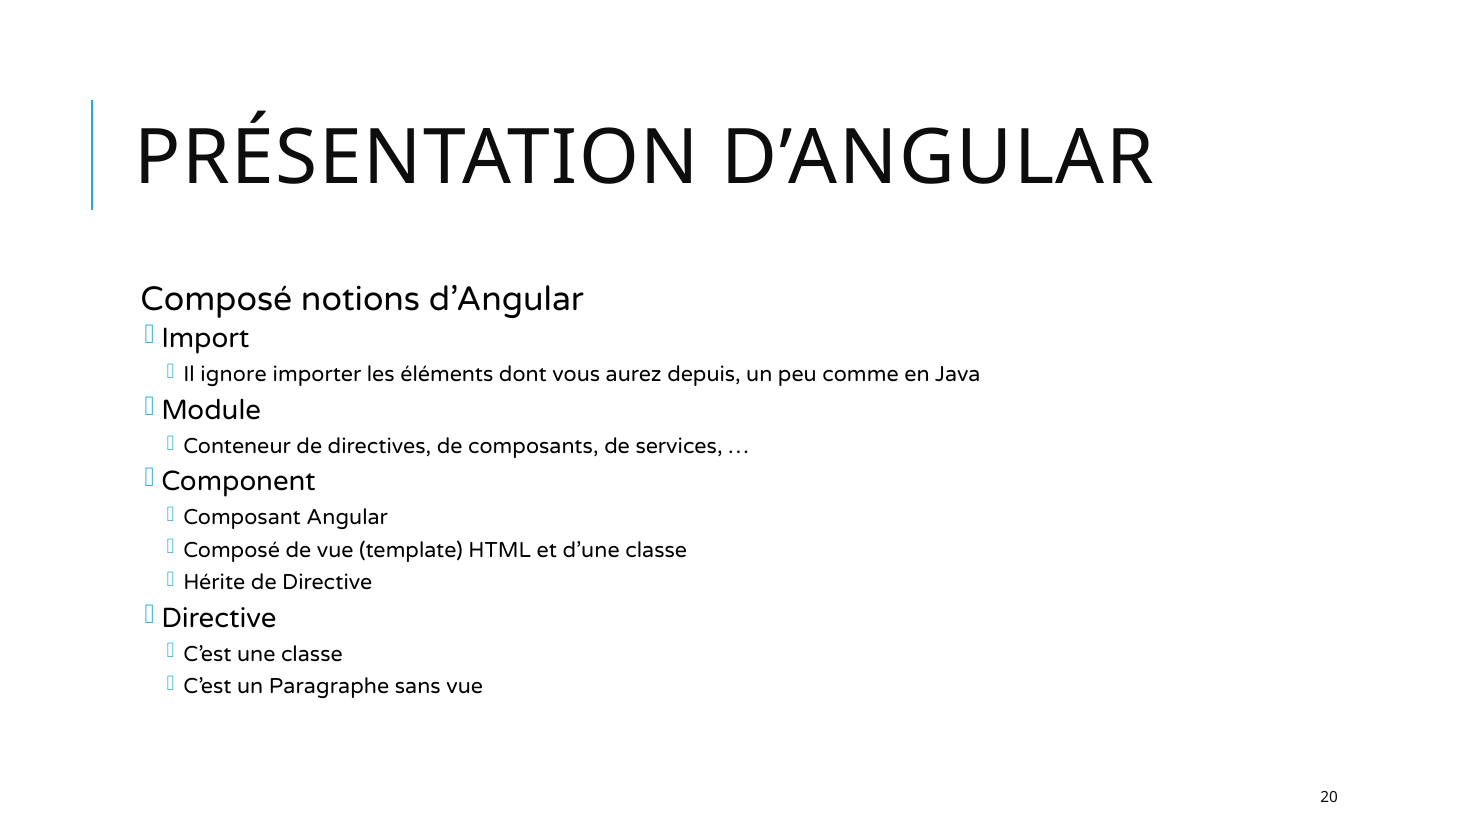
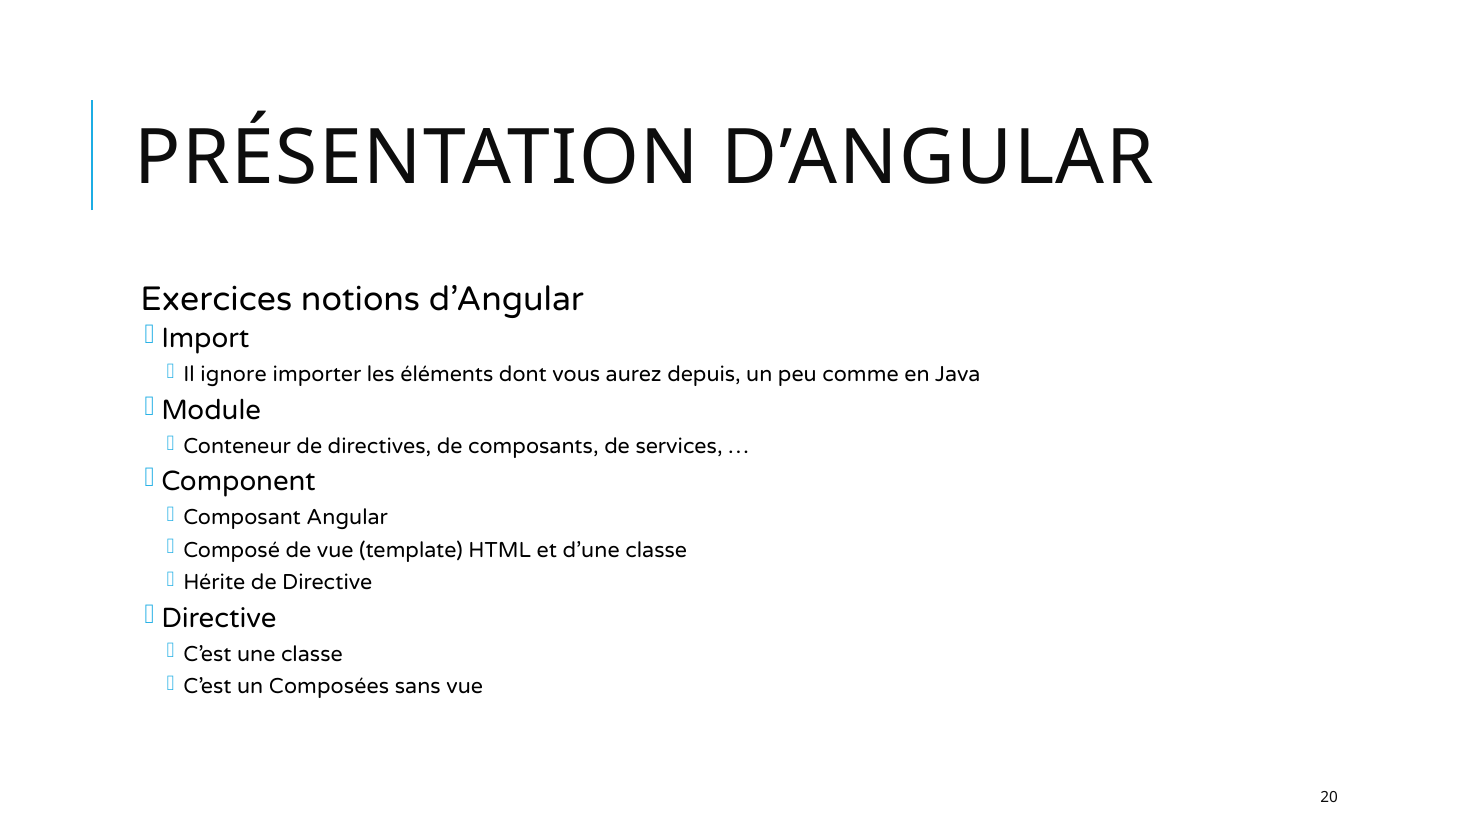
Composé: Composé -> Exercices (216, 300)
Paragraphe: Paragraphe -> Composées (329, 687)
